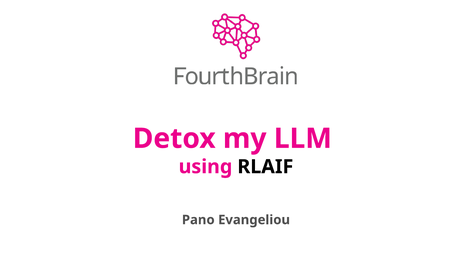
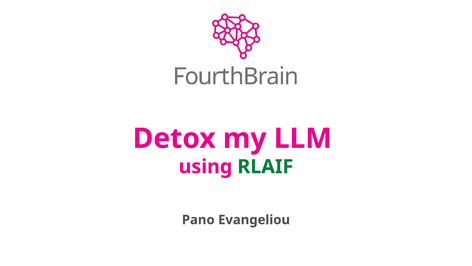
RLAIF colour: black -> green (265, 166)
